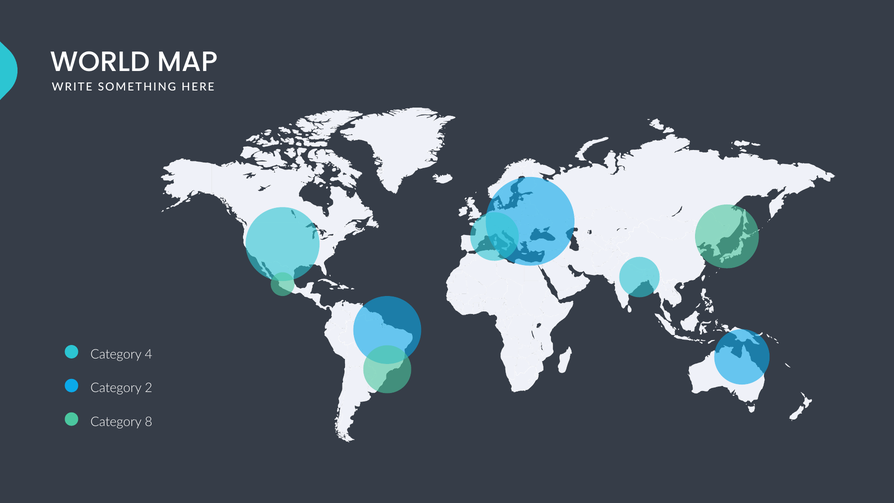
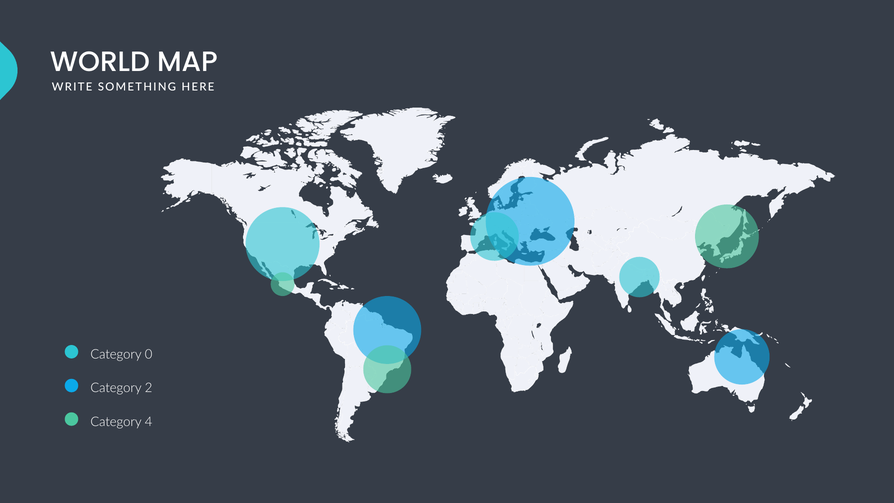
4: 4 -> 0 (149, 354)
8: 8 -> 4 (149, 422)
